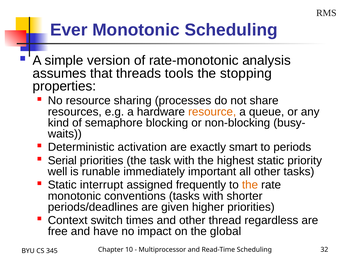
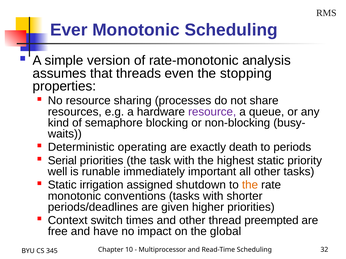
tools: tools -> even (179, 74)
resource colour: orange -> purple (212, 112)
activation: activation -> operating (142, 147)
smart: smart -> death (243, 147)
interrupt: interrupt -> irrigation (102, 185)
frequently: frequently -> shutdown (201, 185)
regardless: regardless -> preempted (271, 221)
